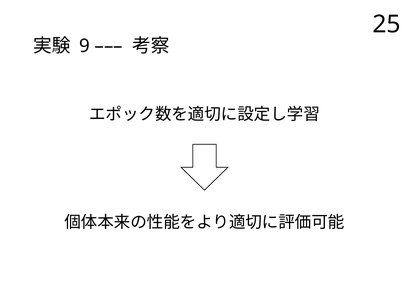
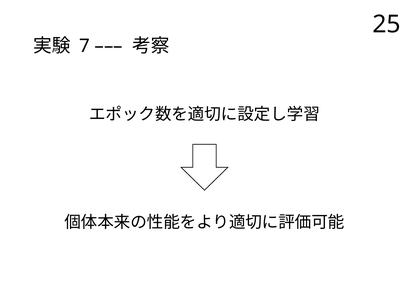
9: 9 -> 7 (84, 46)
